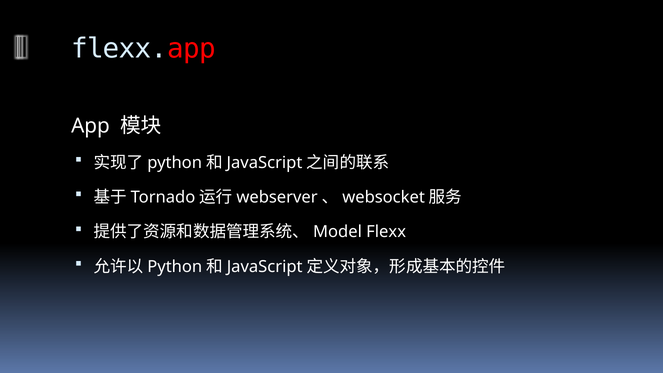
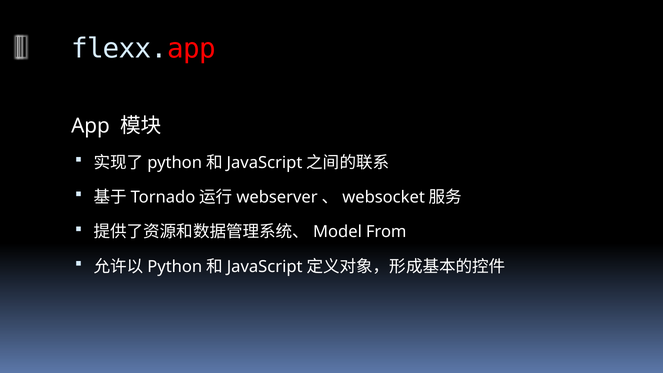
Flexx: Flexx -> From (386, 232)
